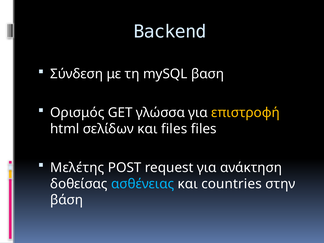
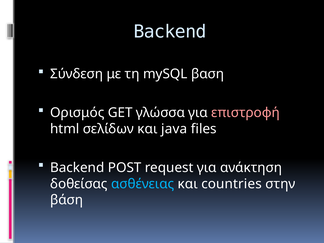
επιστροφή colour: yellow -> pink (245, 113)
και files: files -> java (174, 129)
Μελέτης: Μελέτης -> Backend (77, 168)
